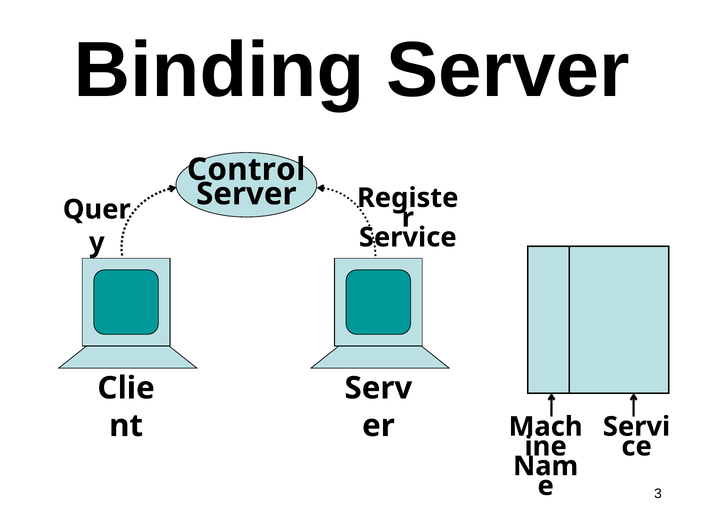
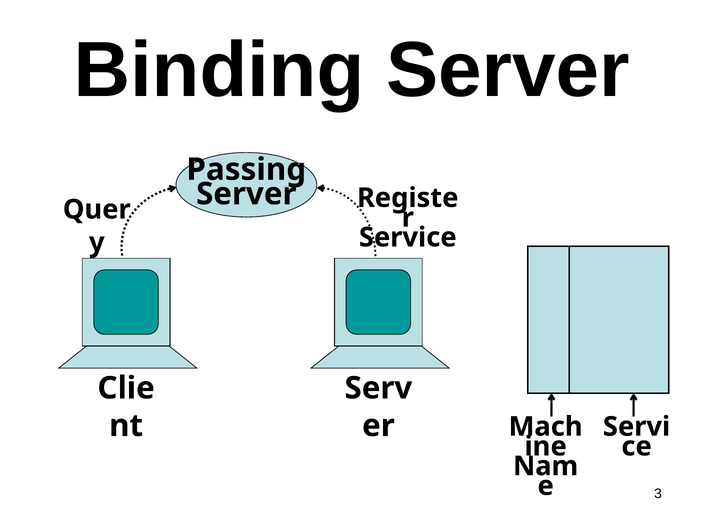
Control: Control -> Passing (246, 170)
